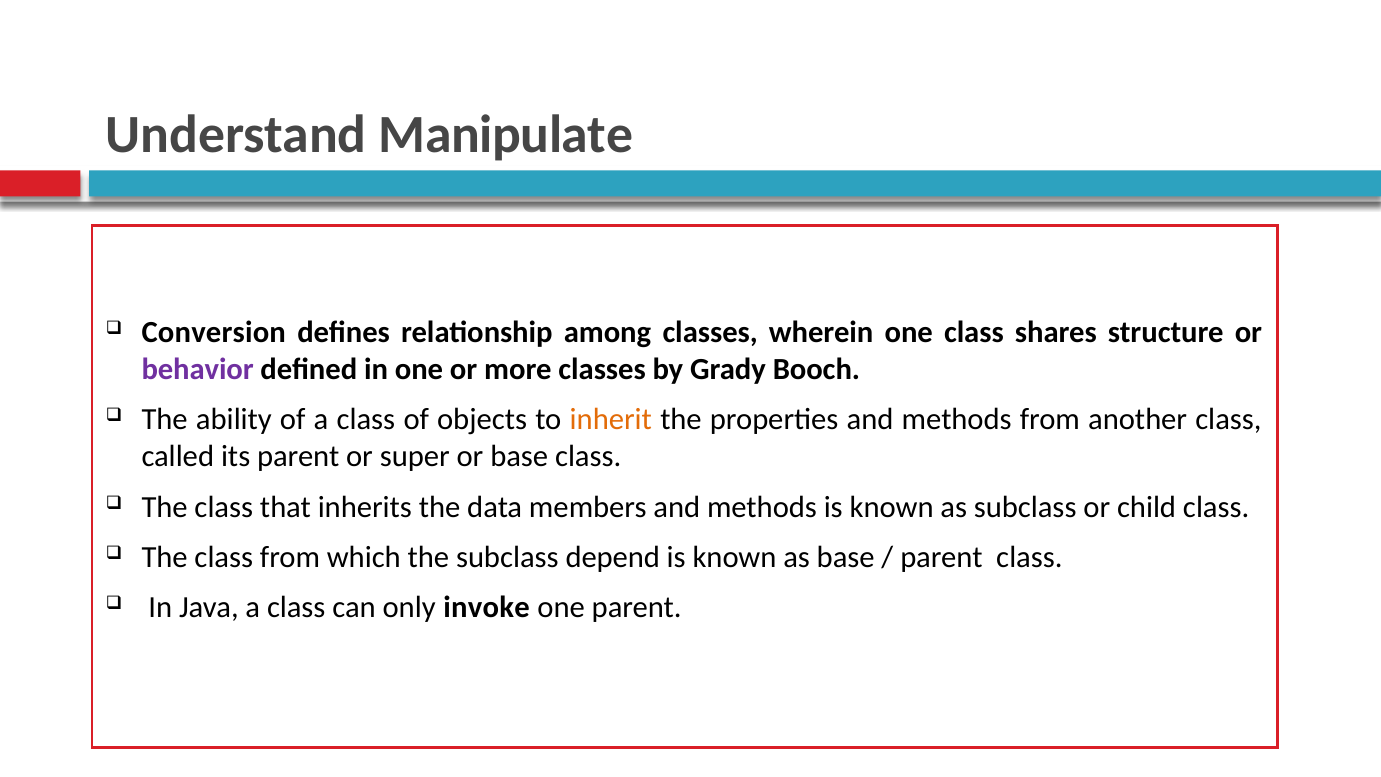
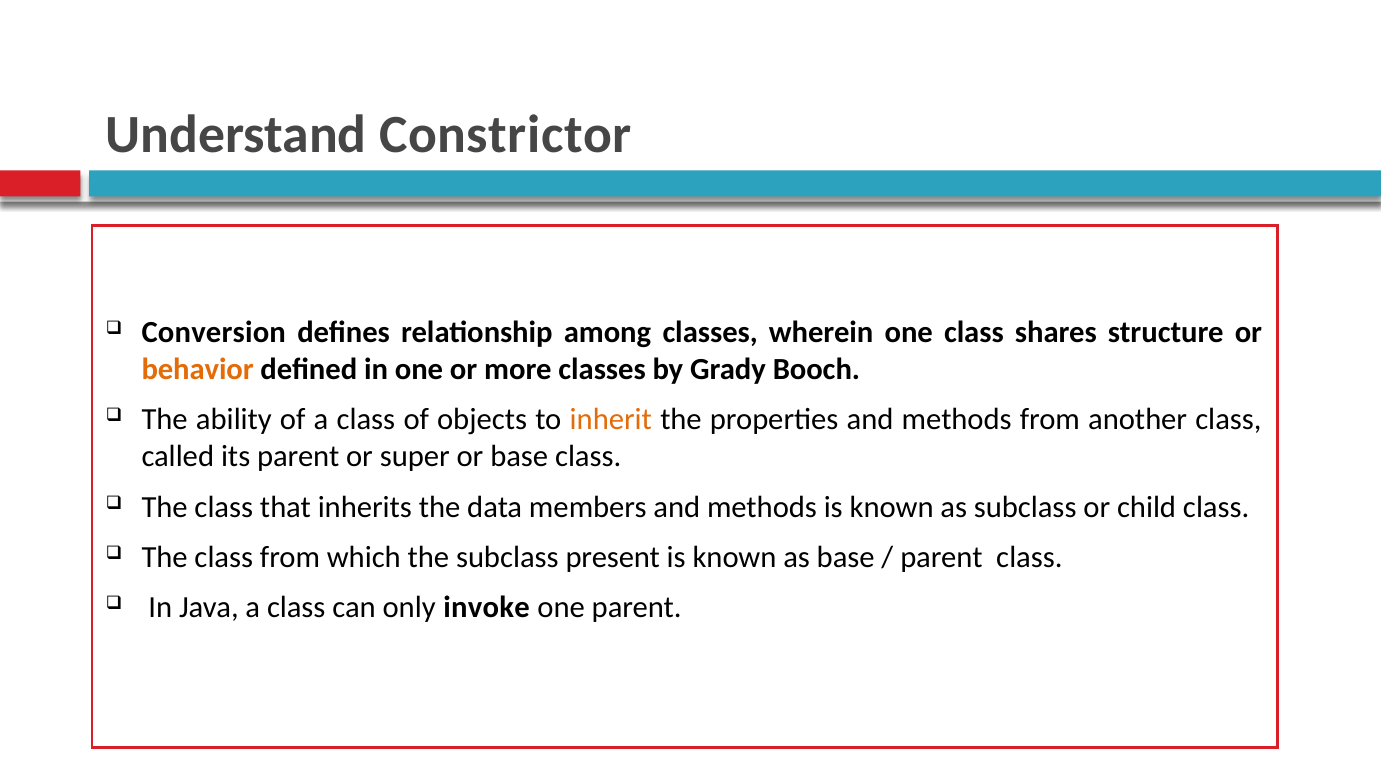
Manipulate: Manipulate -> Constrictor (506, 134)
behavior colour: purple -> orange (198, 369)
depend: depend -> present (613, 557)
